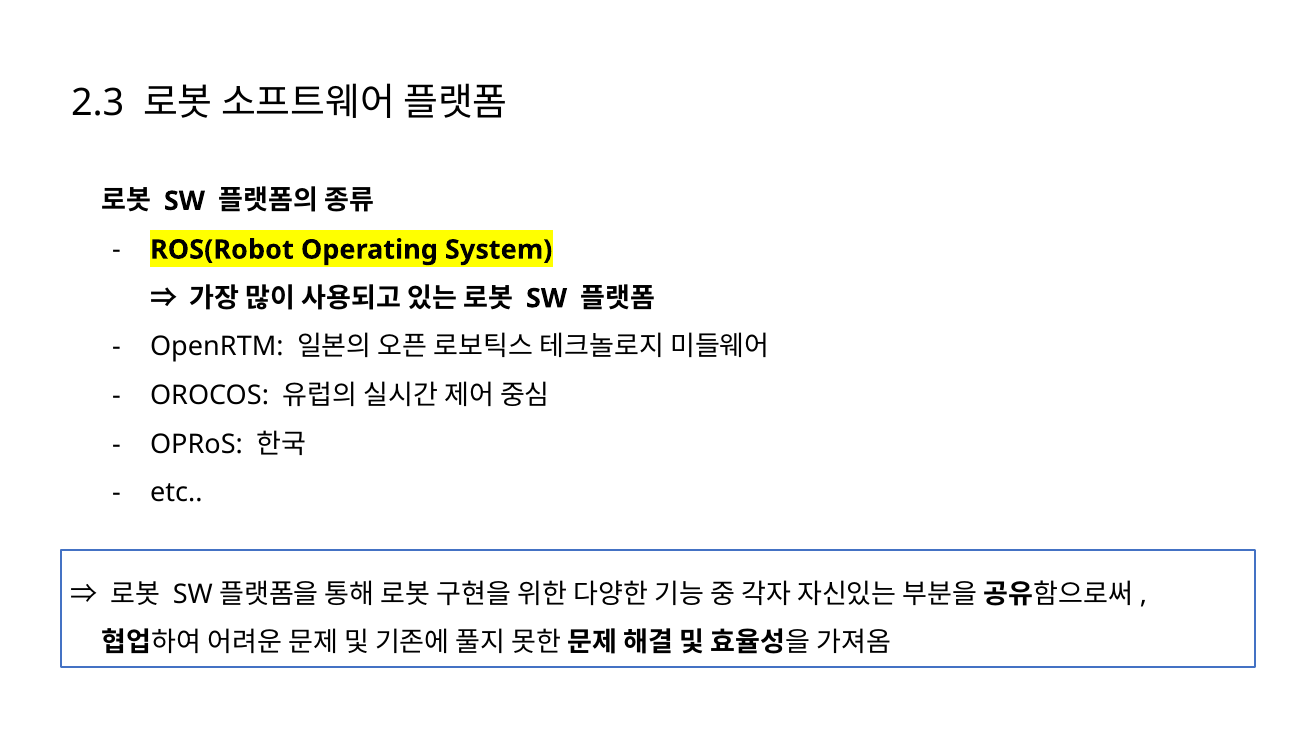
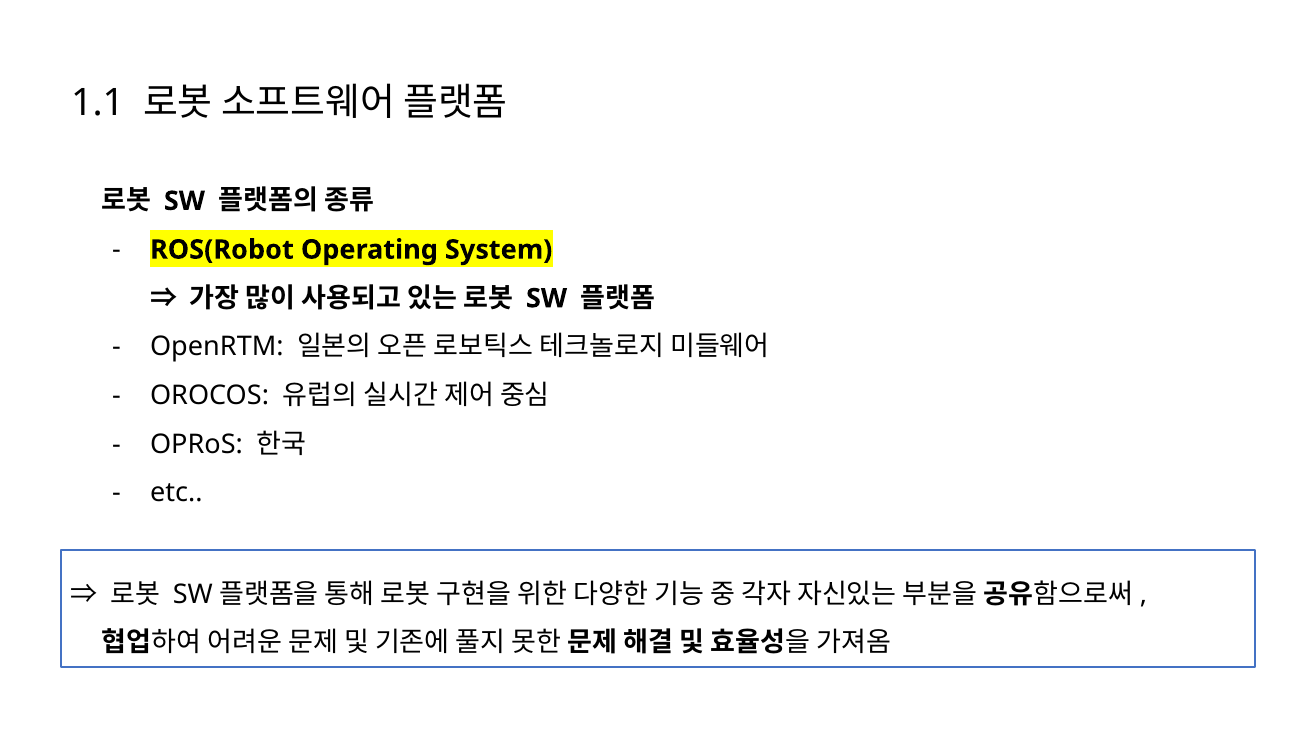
2.3: 2.3 -> 1.1 (98, 103)
